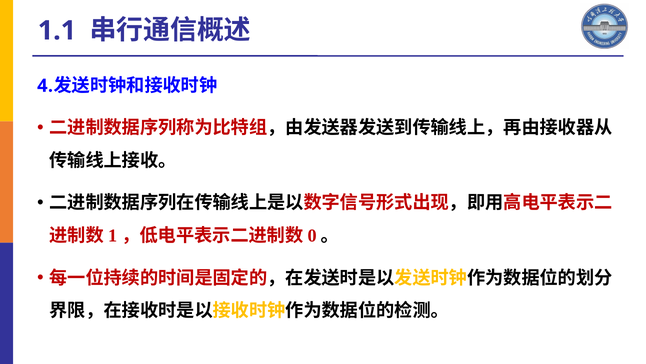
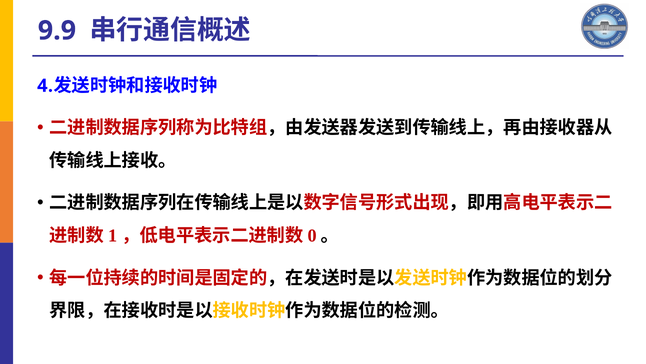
1.1: 1.1 -> 9.9 (57, 31)
